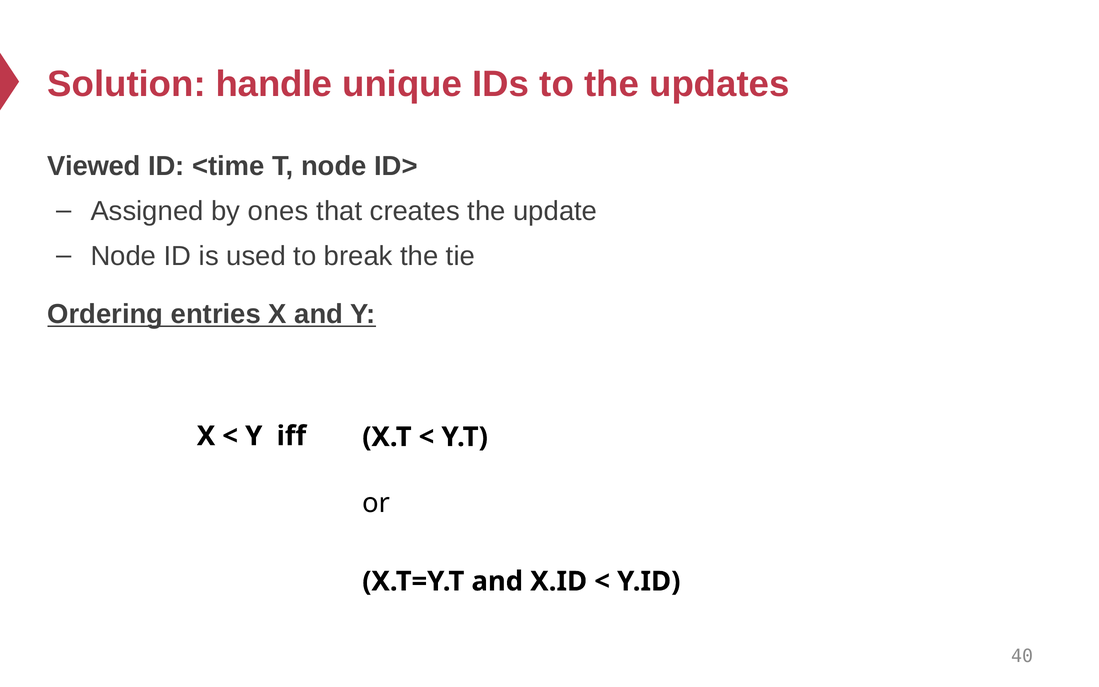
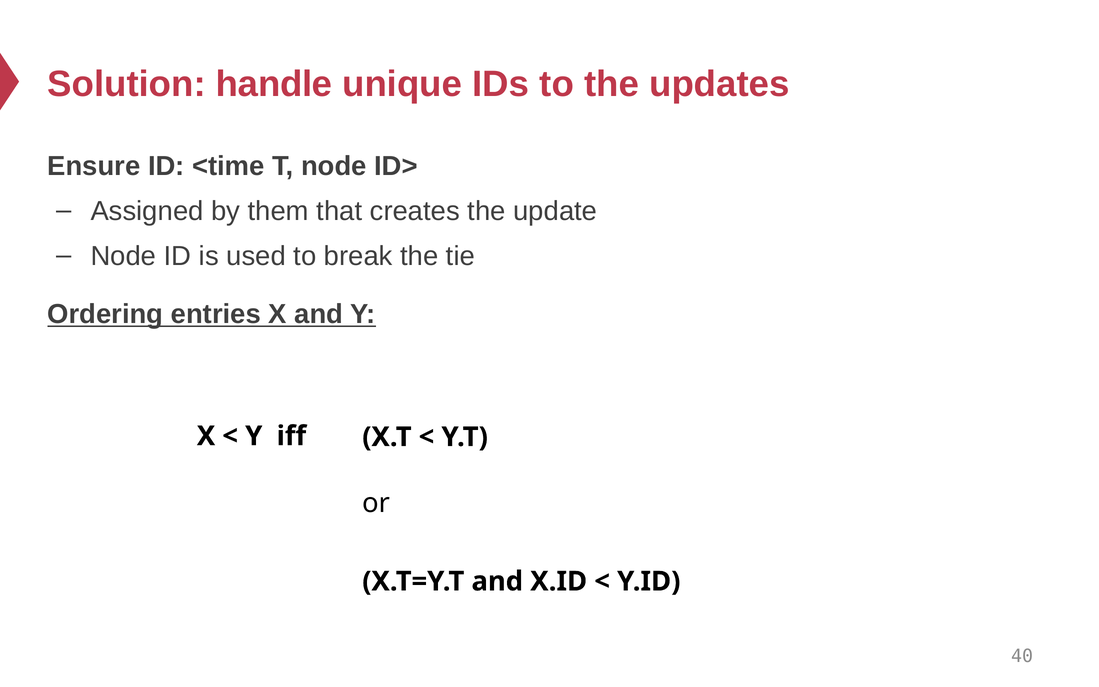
Viewed: Viewed -> Ensure (94, 166)
ones: ones -> them (278, 211)
